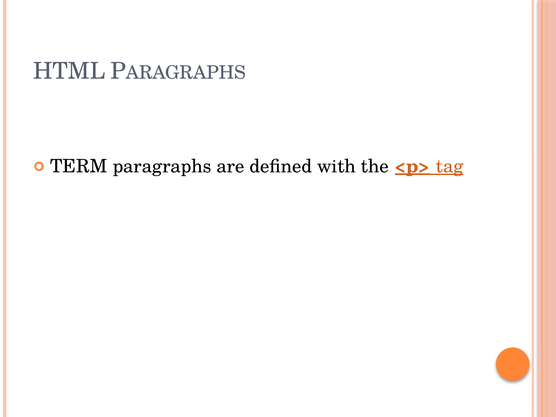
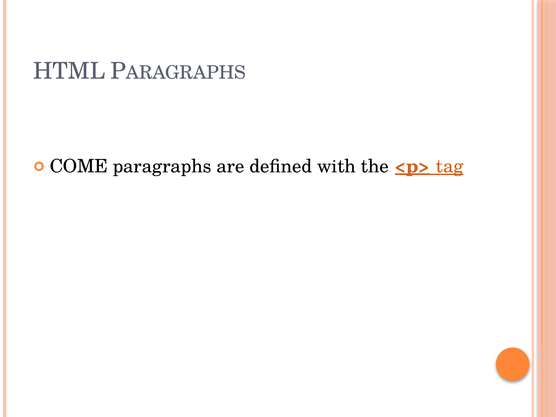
TERM: TERM -> COME (79, 166)
